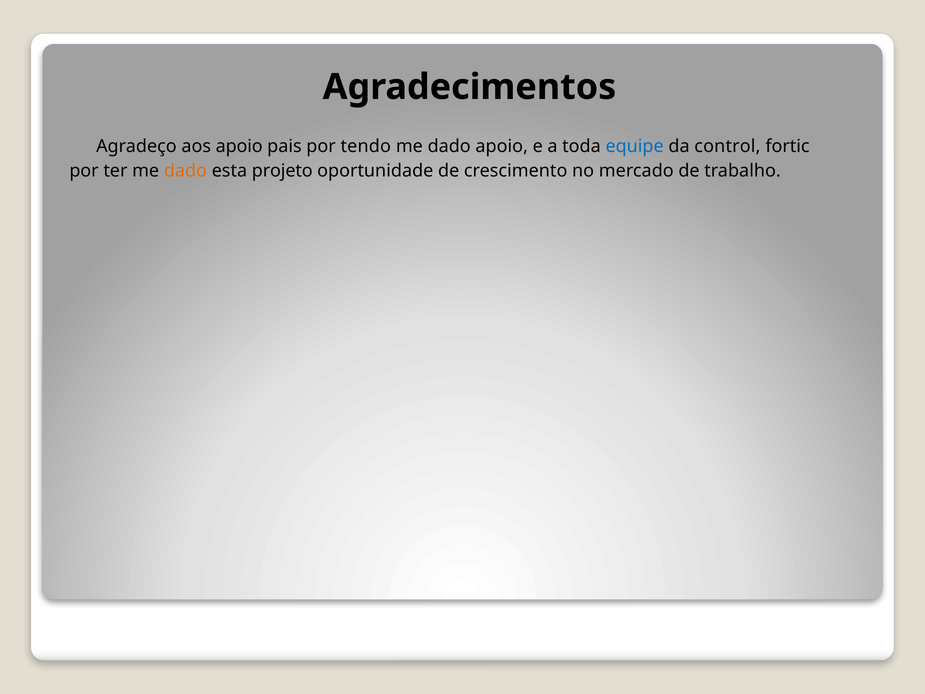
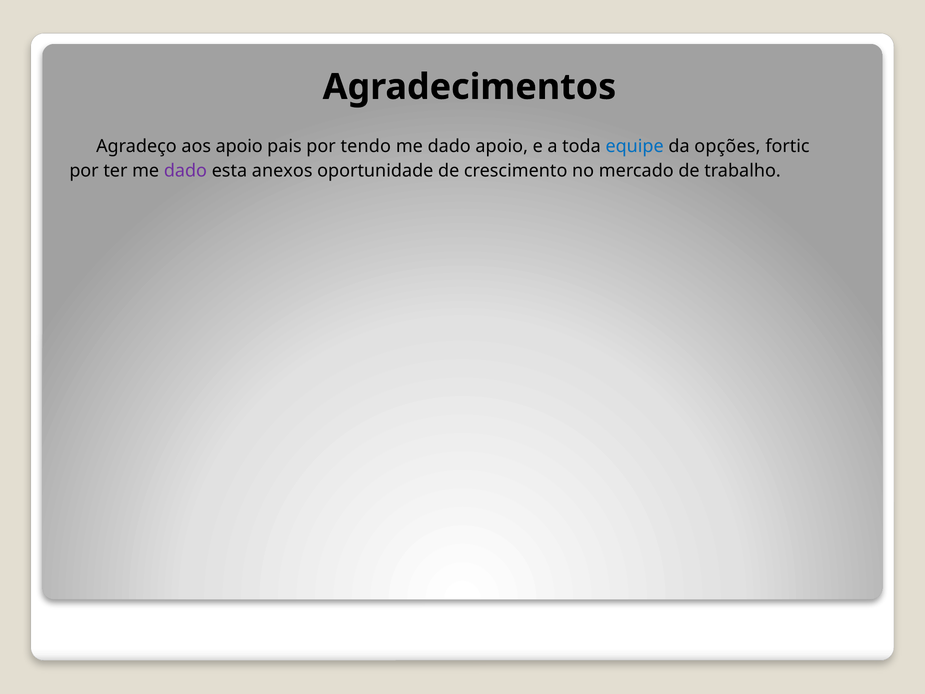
control: control -> opções (727, 146)
dado colour: orange -> purple (185, 171)
projeto: projeto -> anexos (282, 171)
